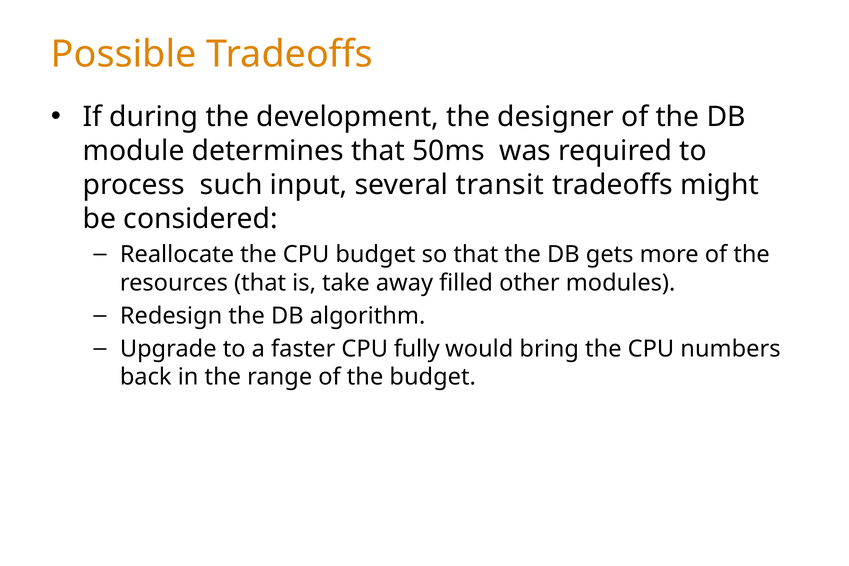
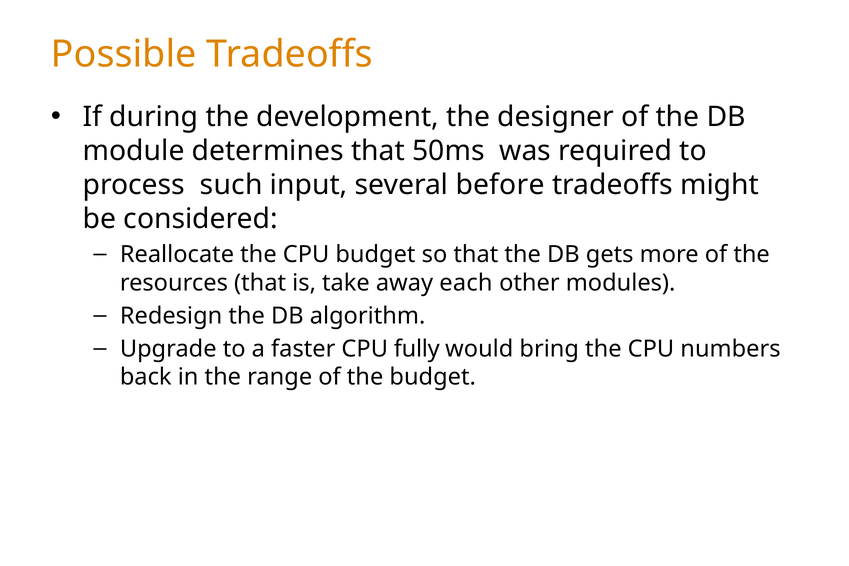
transit: transit -> before (500, 185)
filled: filled -> each (466, 283)
